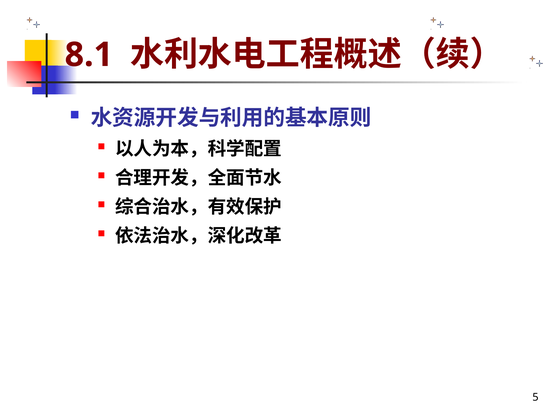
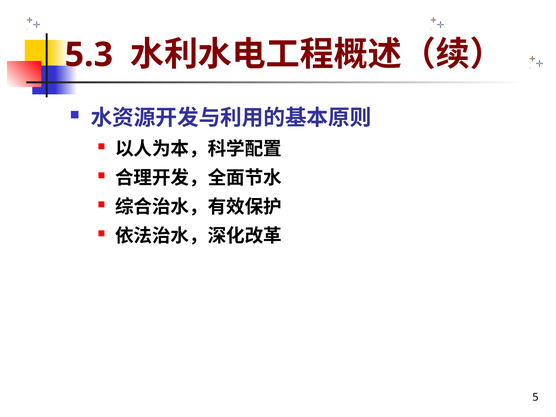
8.1: 8.1 -> 5.3 (89, 55)
